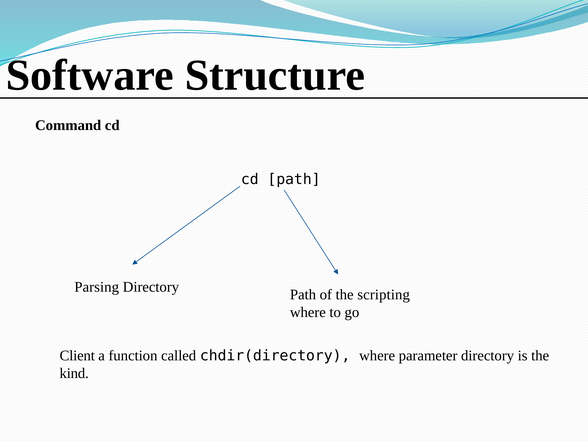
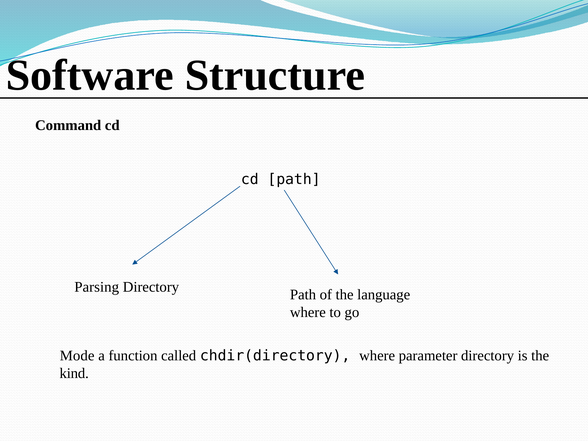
scripting: scripting -> language (384, 295)
Client: Client -> Mode (77, 356)
